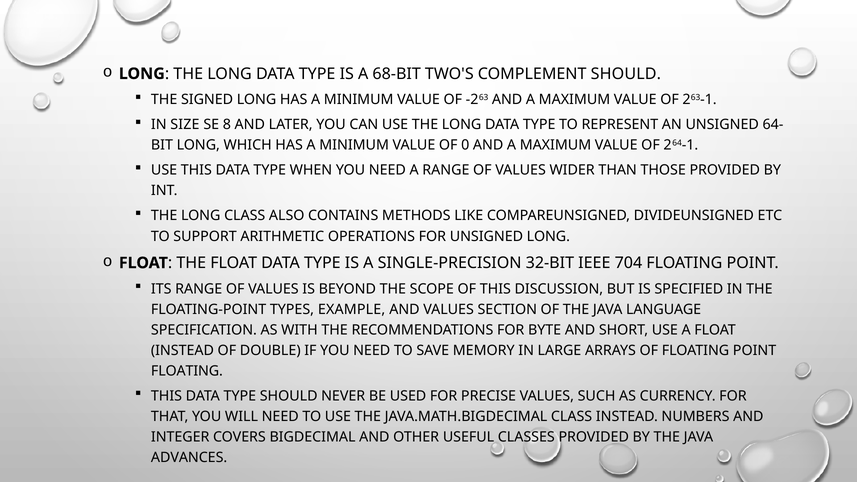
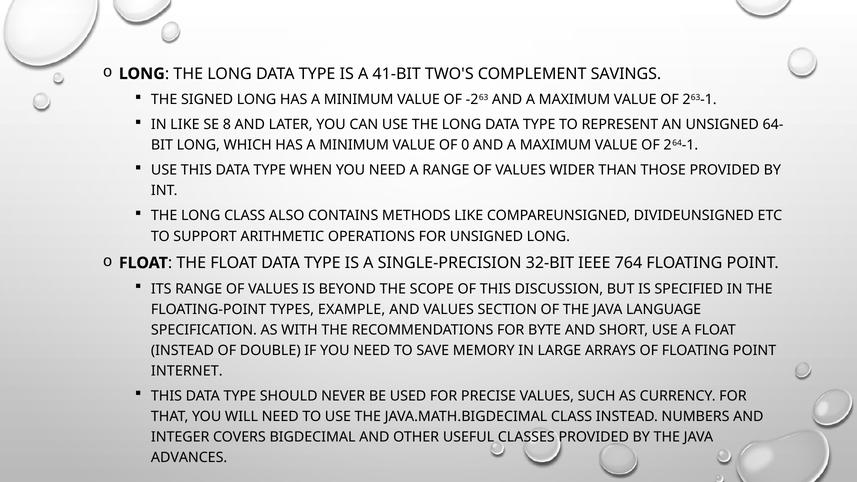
68-BIT: 68-BIT -> 41-BIT (397, 74)
COMPLEMENT SHOULD: SHOULD -> SAVINGS (626, 74)
IN SIZE: SIZE -> LIKE (185, 125)
704: 704 -> 764 (628, 263)
FLOATING: FLOATING -> INTERNET (187, 371)
